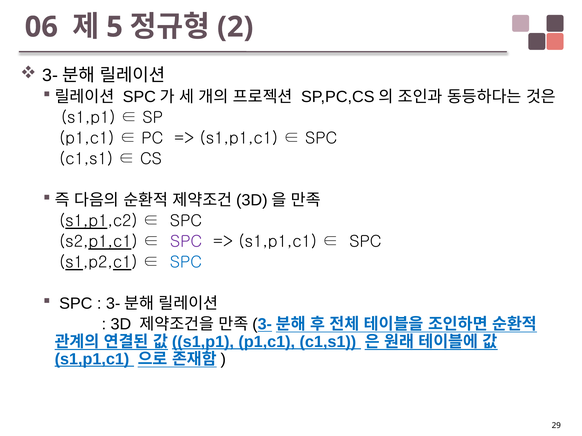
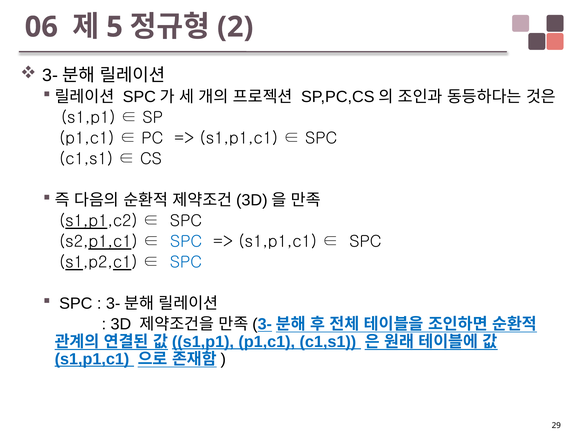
SPC colour: purple -> blue (186, 242)
